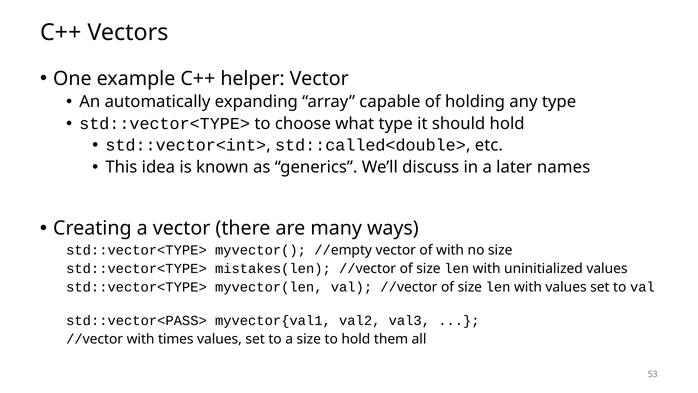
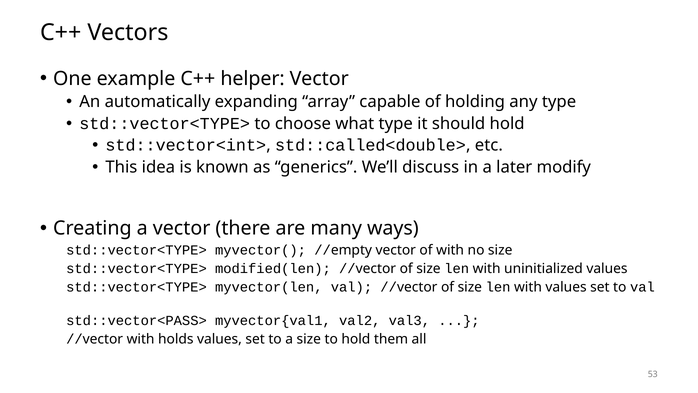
names: names -> modify (564, 167)
mistakes(len: mistakes(len -> modified(len (273, 268)
times: times -> holds (176, 339)
